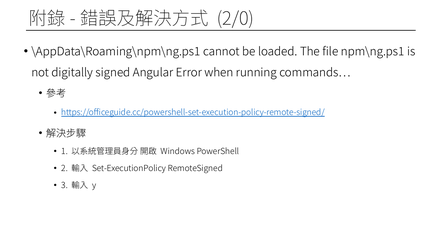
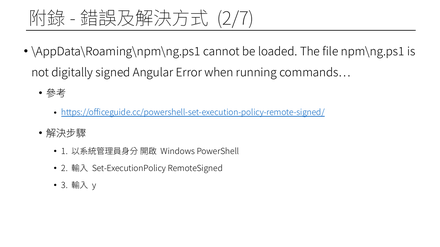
2/0: 2/0 -> 2/7 (235, 19)
